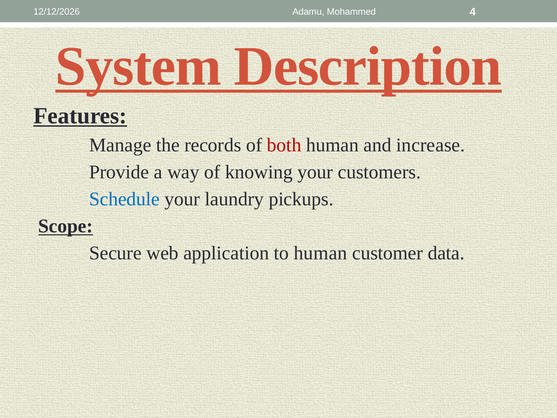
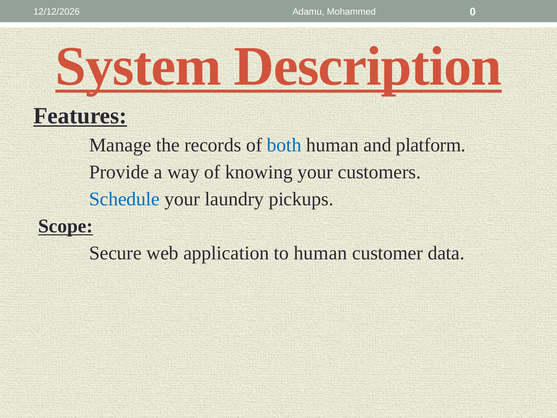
4: 4 -> 0 (473, 12)
both colour: red -> blue (284, 145)
increase: increase -> platform (431, 145)
